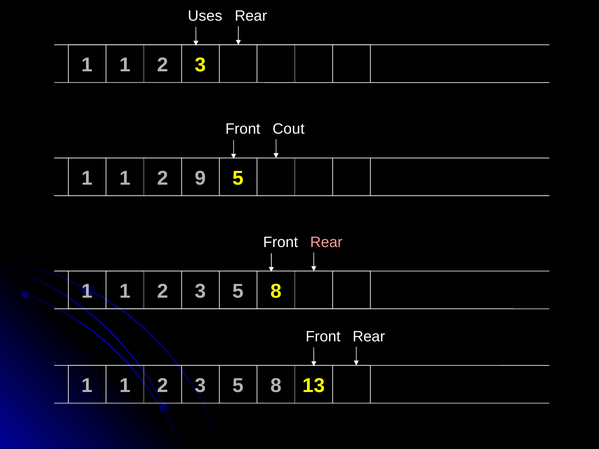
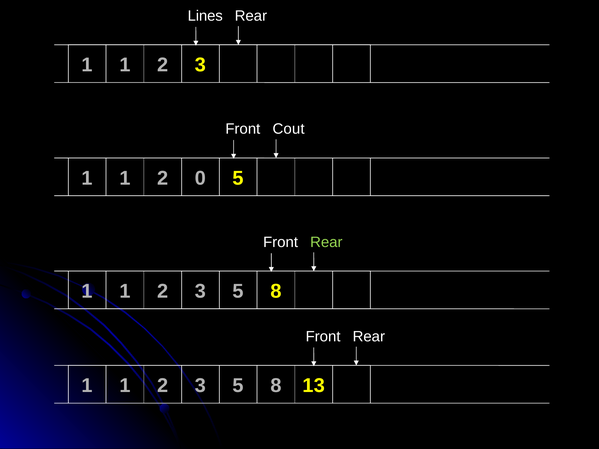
Uses: Uses -> Lines (205, 16)
9: 9 -> 0 (200, 178)
Rear colour: pink -> light green (326, 242)
